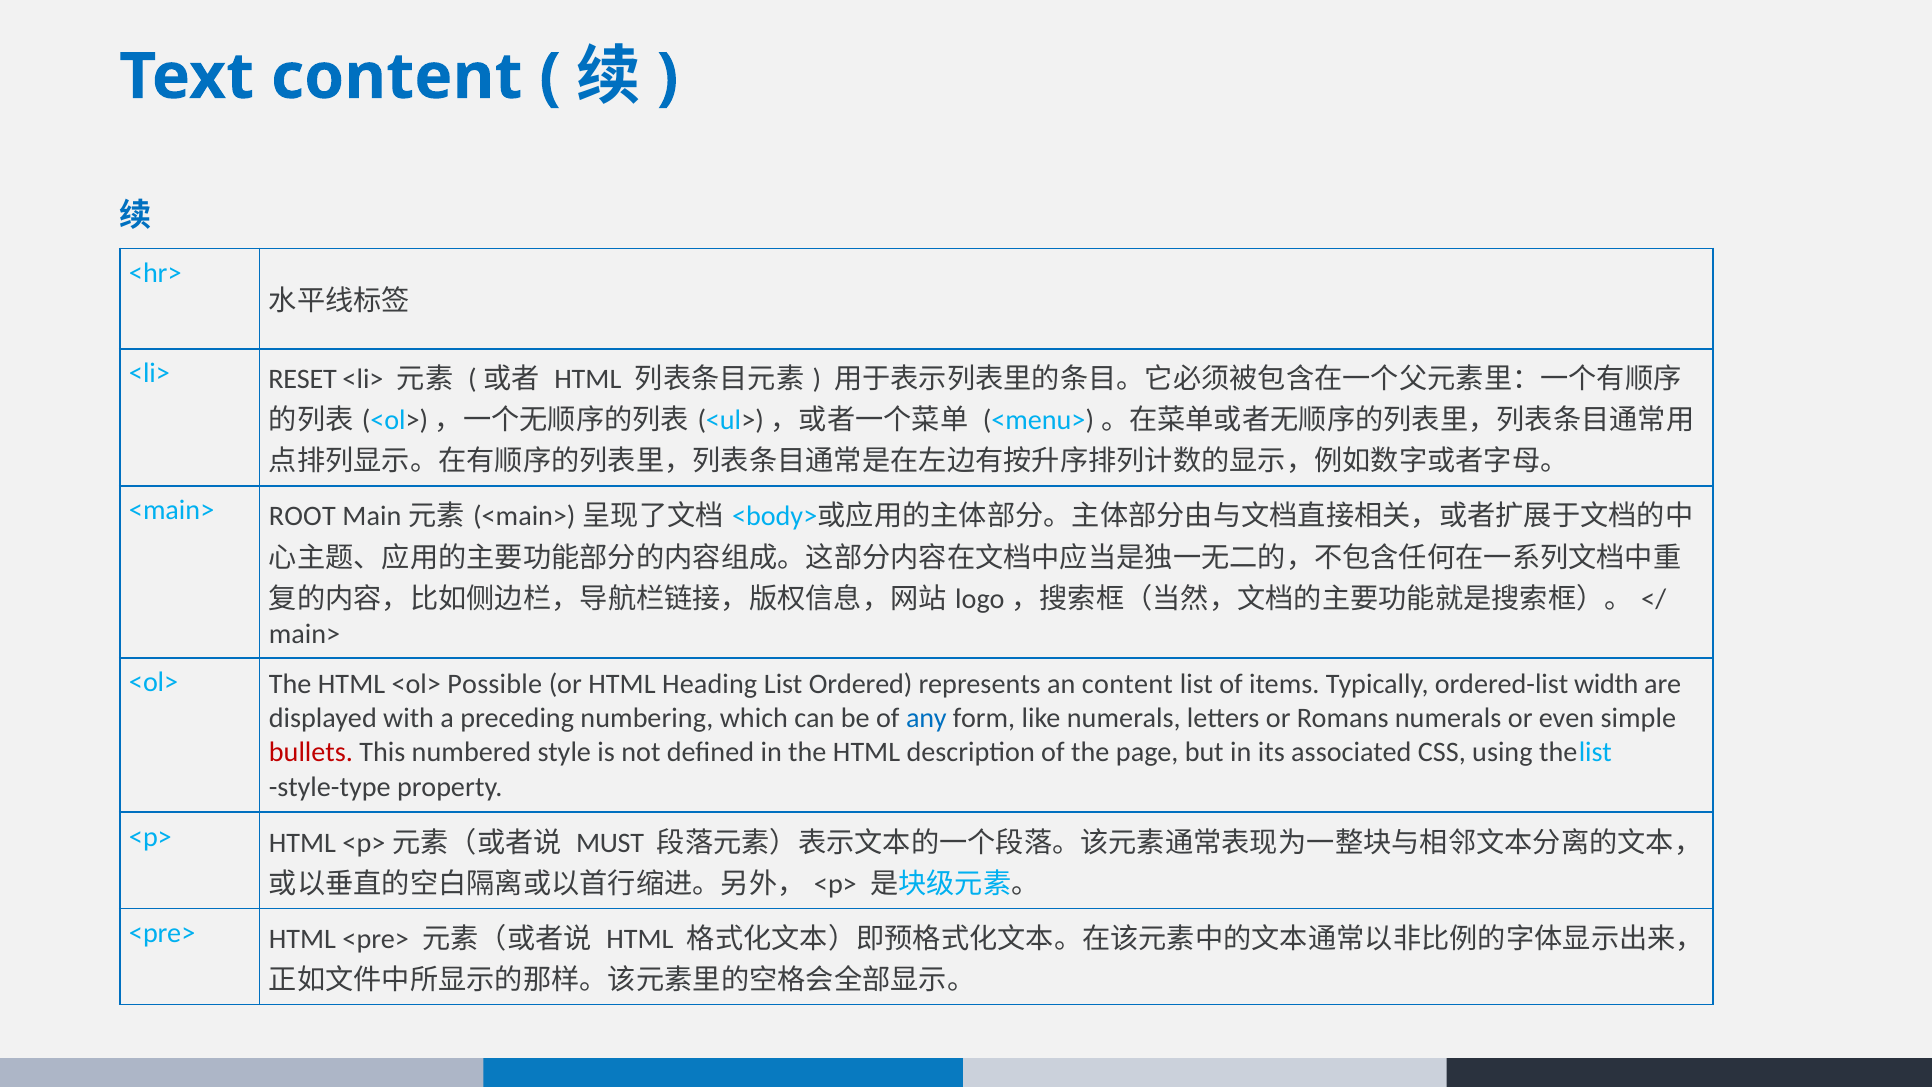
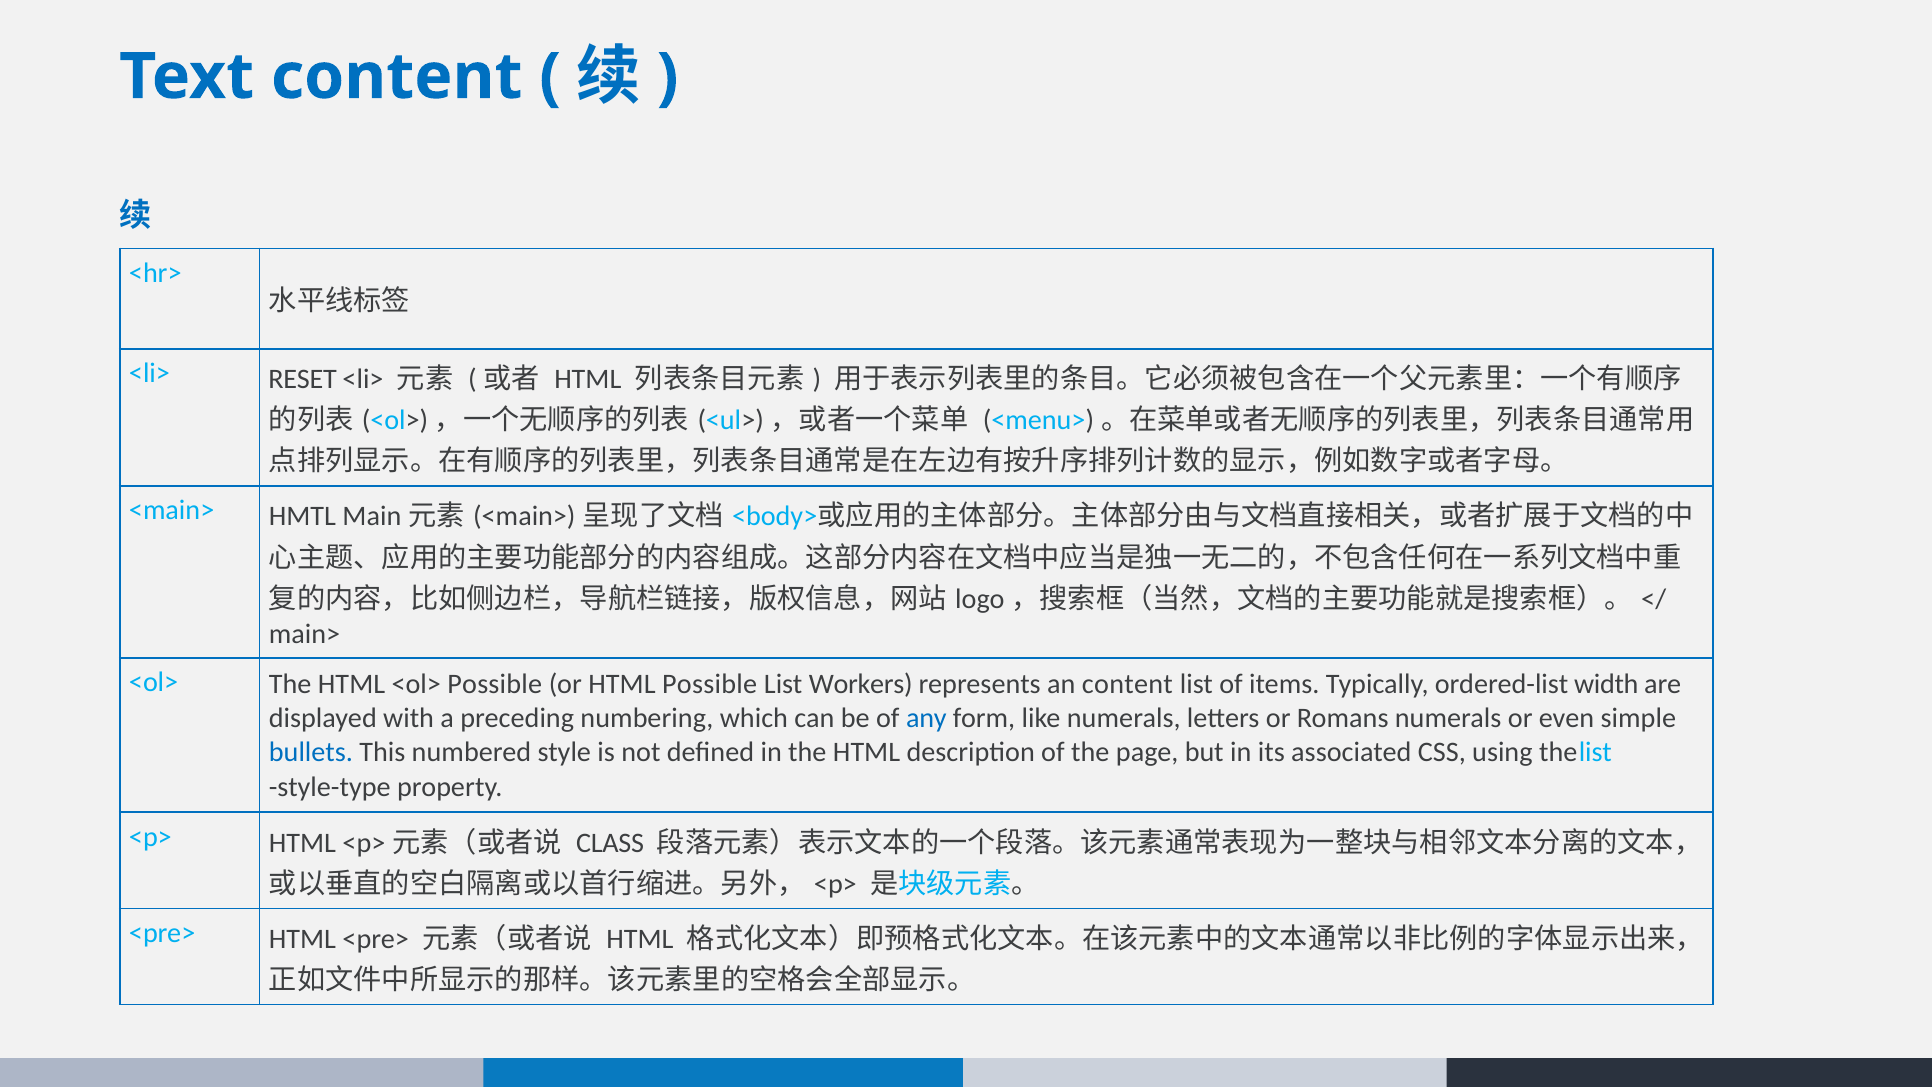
ROOT: ROOT -> HMTL (302, 517)
HTML Heading: Heading -> Possible (710, 684)
Ordered: Ordered -> Workers (861, 684)
bullets colour: red -> blue (311, 752)
MUST: MUST -> CLASS (610, 843)
